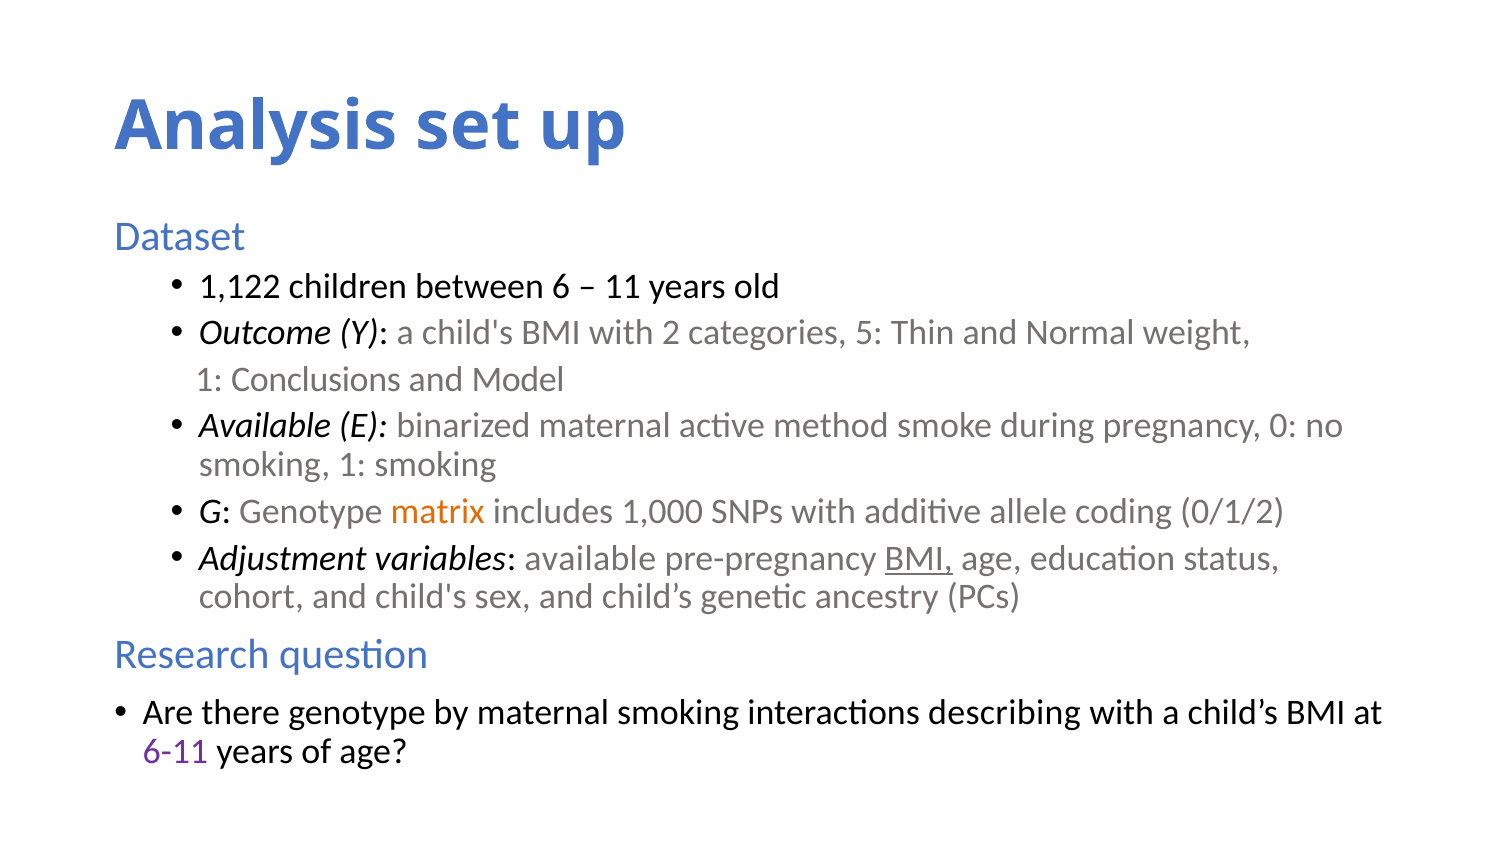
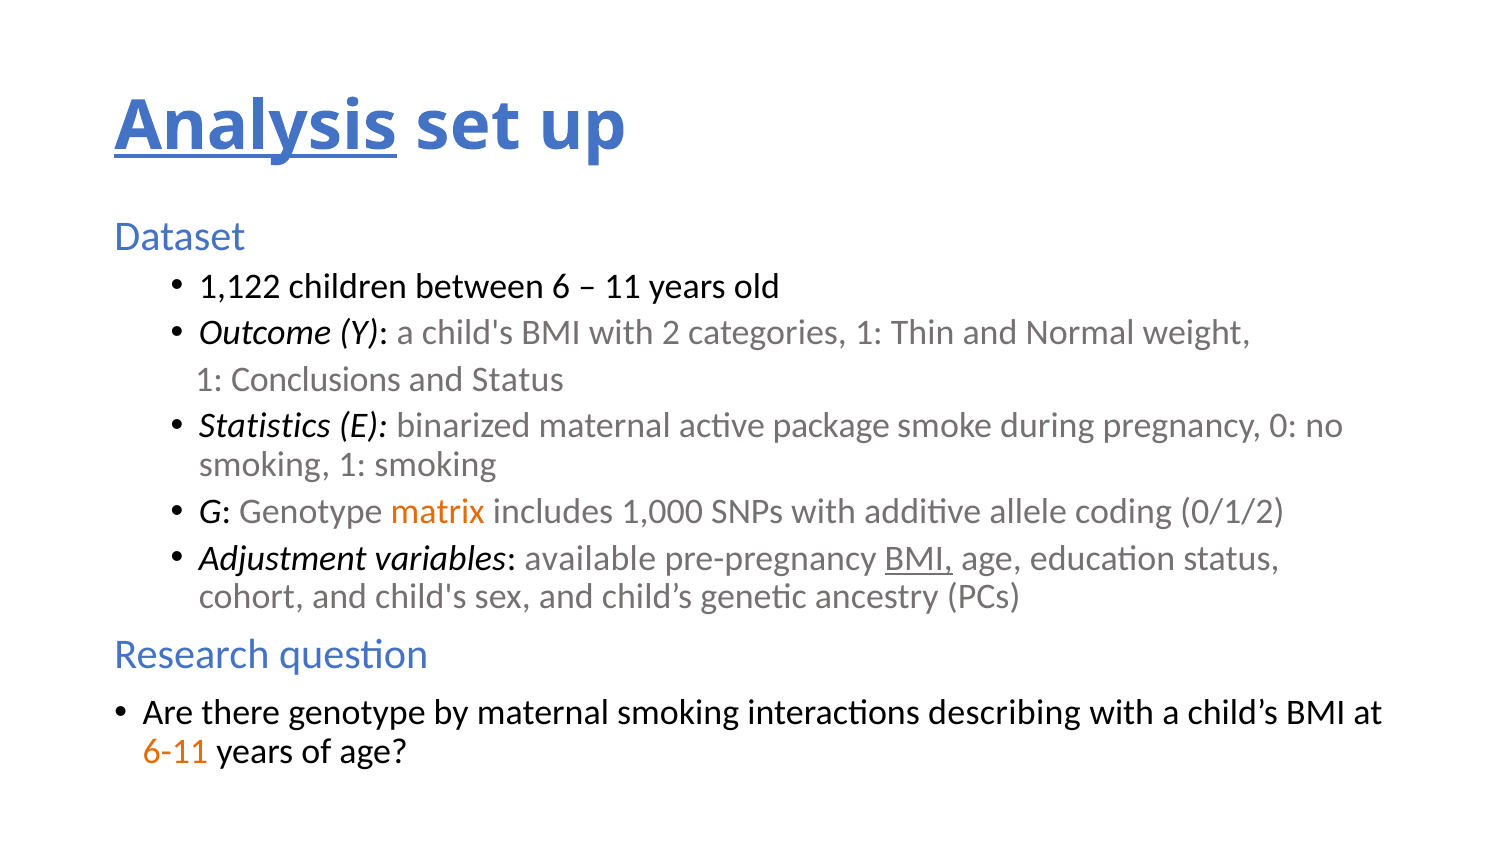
Analysis underline: none -> present (256, 126)
categories 5: 5 -> 1 (869, 333)
and Model: Model -> Status (518, 380)
Available: Available -> Statistics (265, 426)
method: method -> package (831, 426)
6-11 colour: purple -> orange (175, 752)
